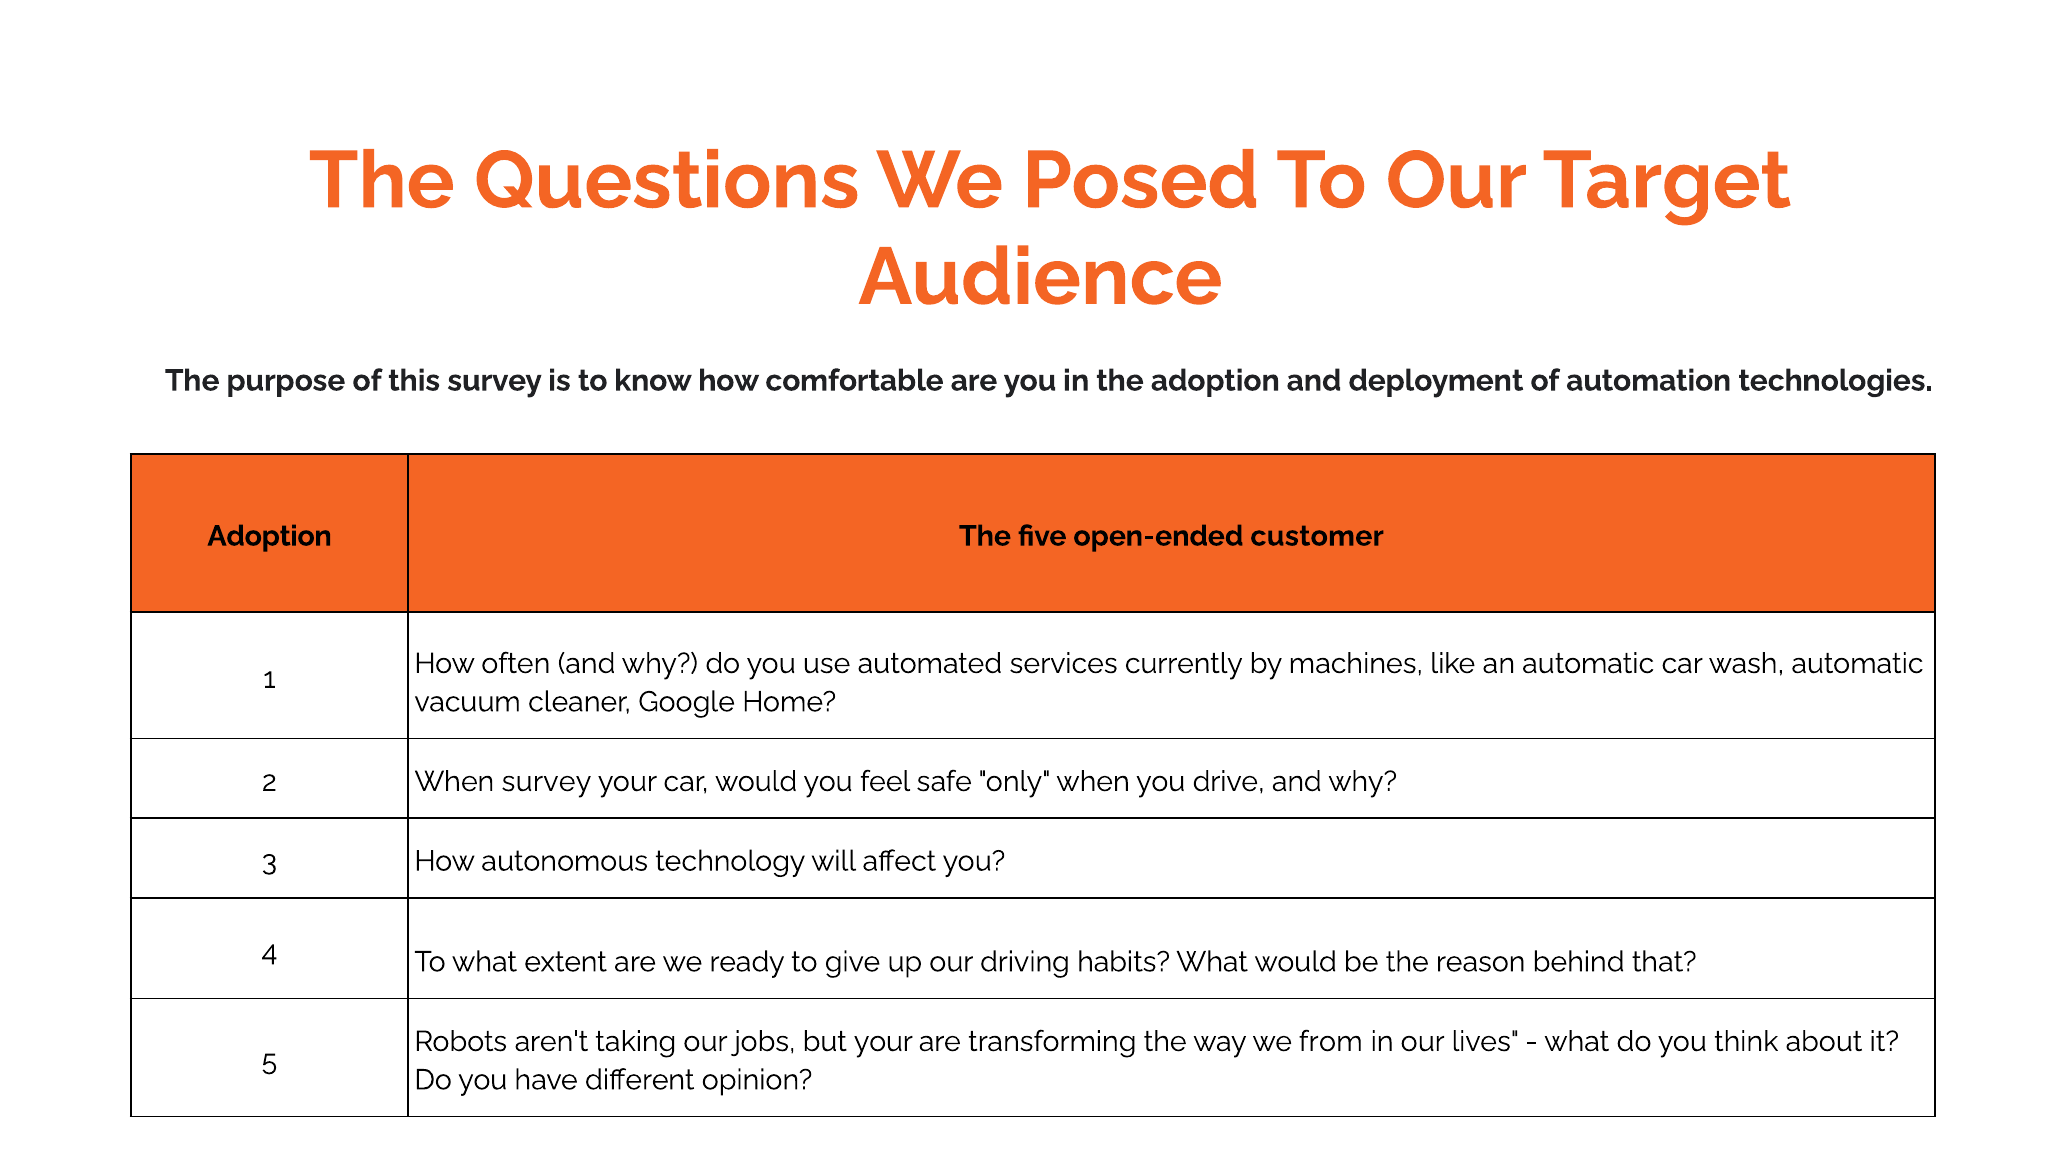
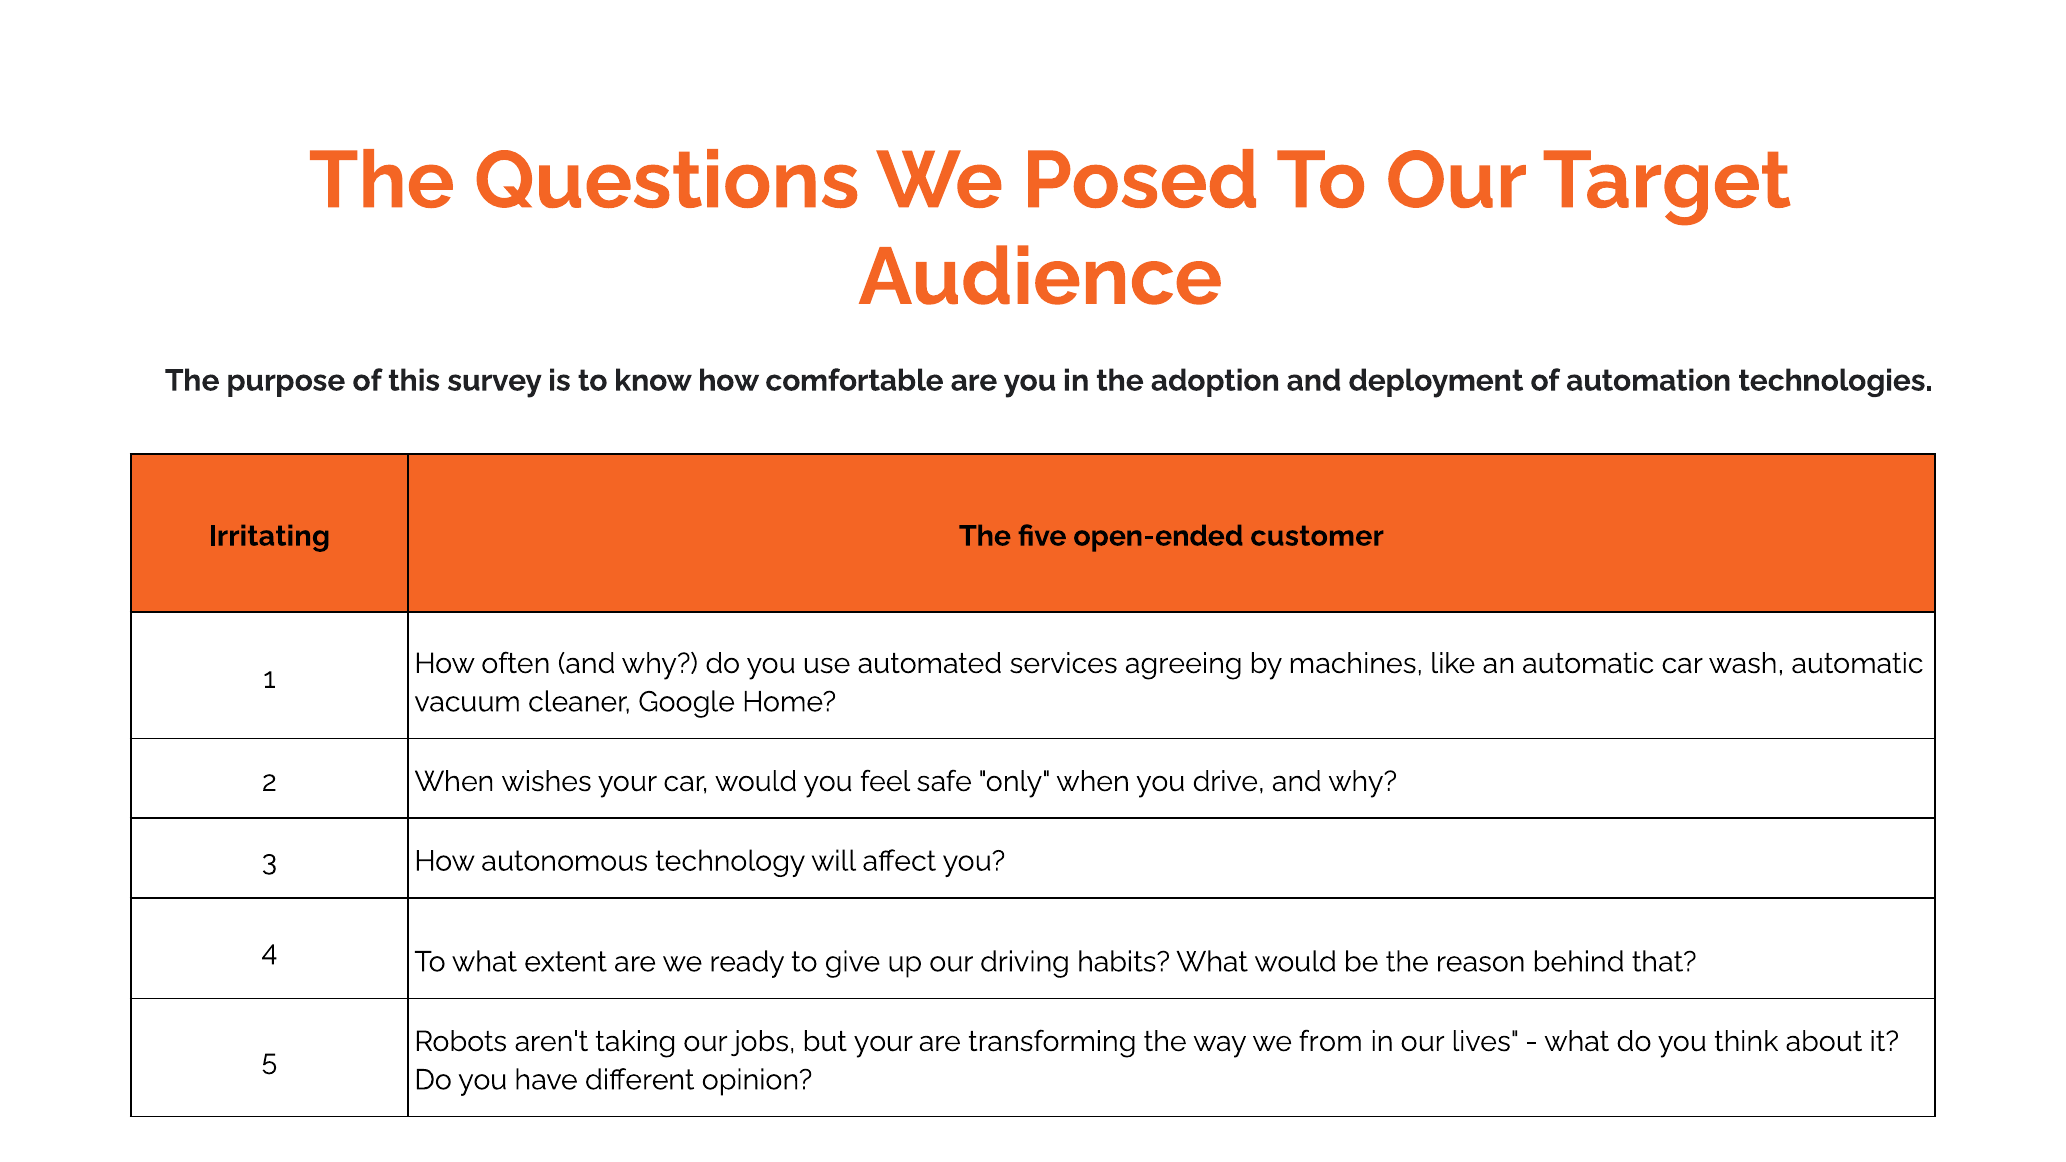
Adoption: Adoption -> Irritating (269, 536)
currently: currently -> agreeing (1184, 664)
When survey: survey -> wishes (547, 782)
